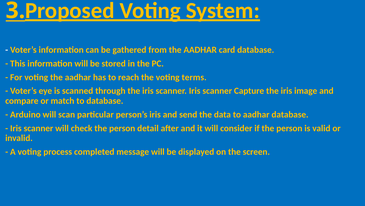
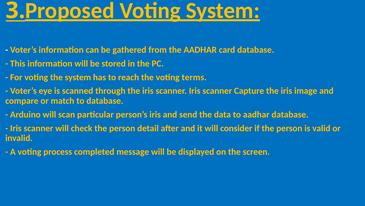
voting the aadhar: aadhar -> system (78, 77)
